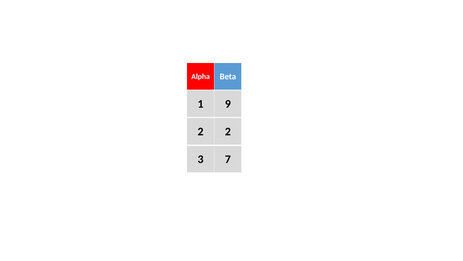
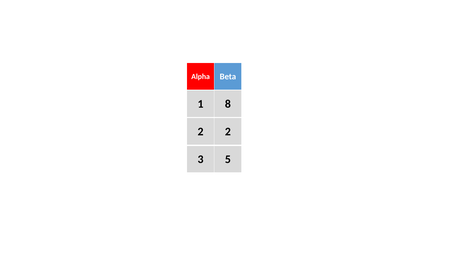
9: 9 -> 8 (228, 104)
7: 7 -> 5 (228, 159)
